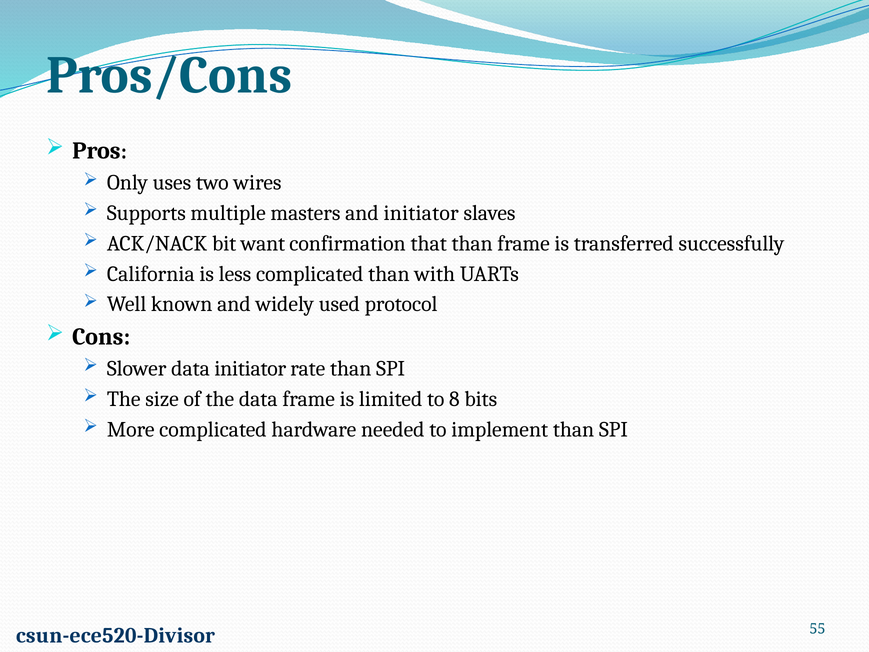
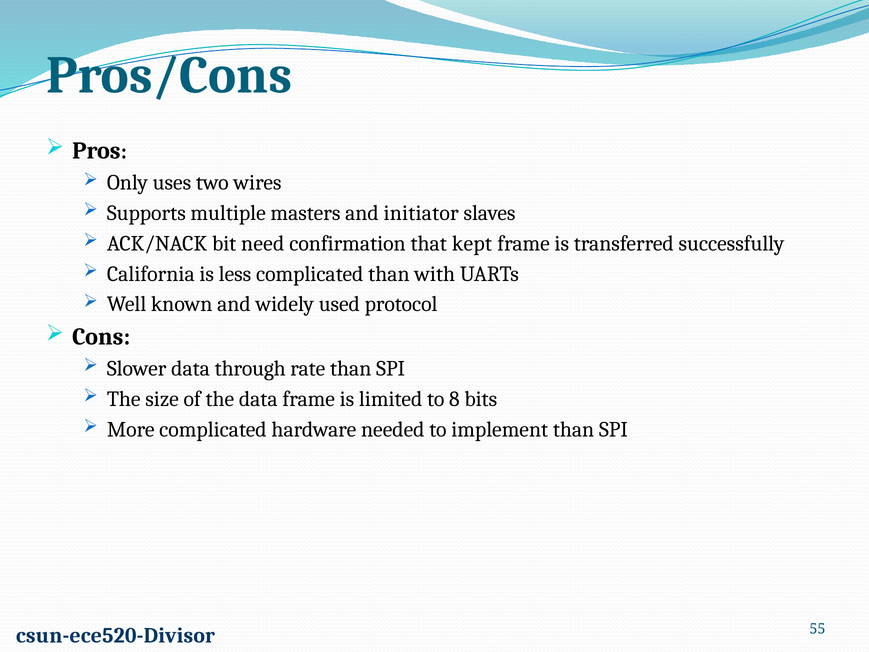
want: want -> need (263, 243)
that than: than -> kept (472, 243)
data initiator: initiator -> through (250, 368)
